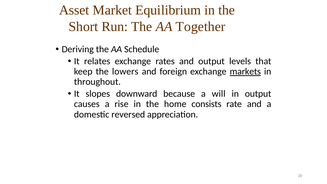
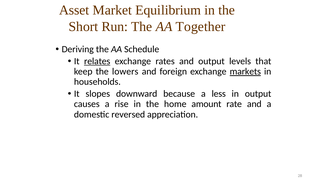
relates underline: none -> present (97, 61)
throughout: throughout -> households (97, 82)
will: will -> less (219, 94)
consists: consists -> amount (206, 104)
